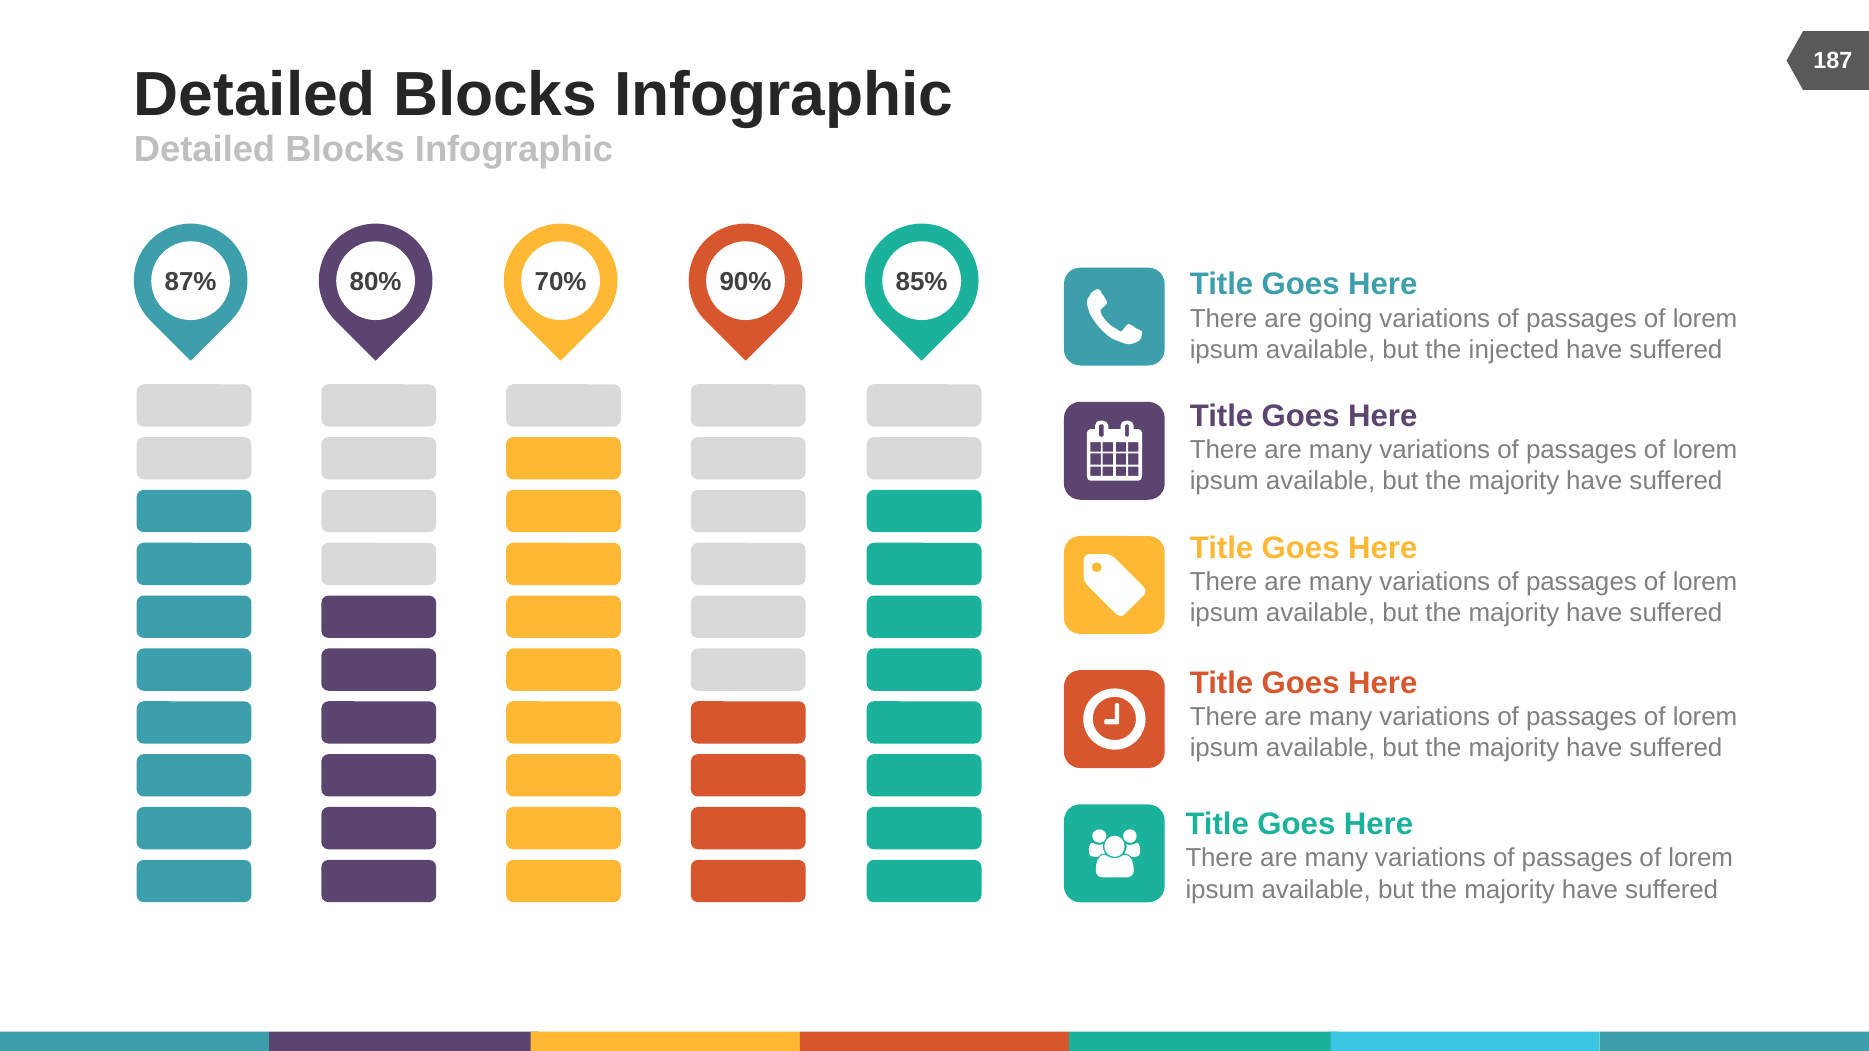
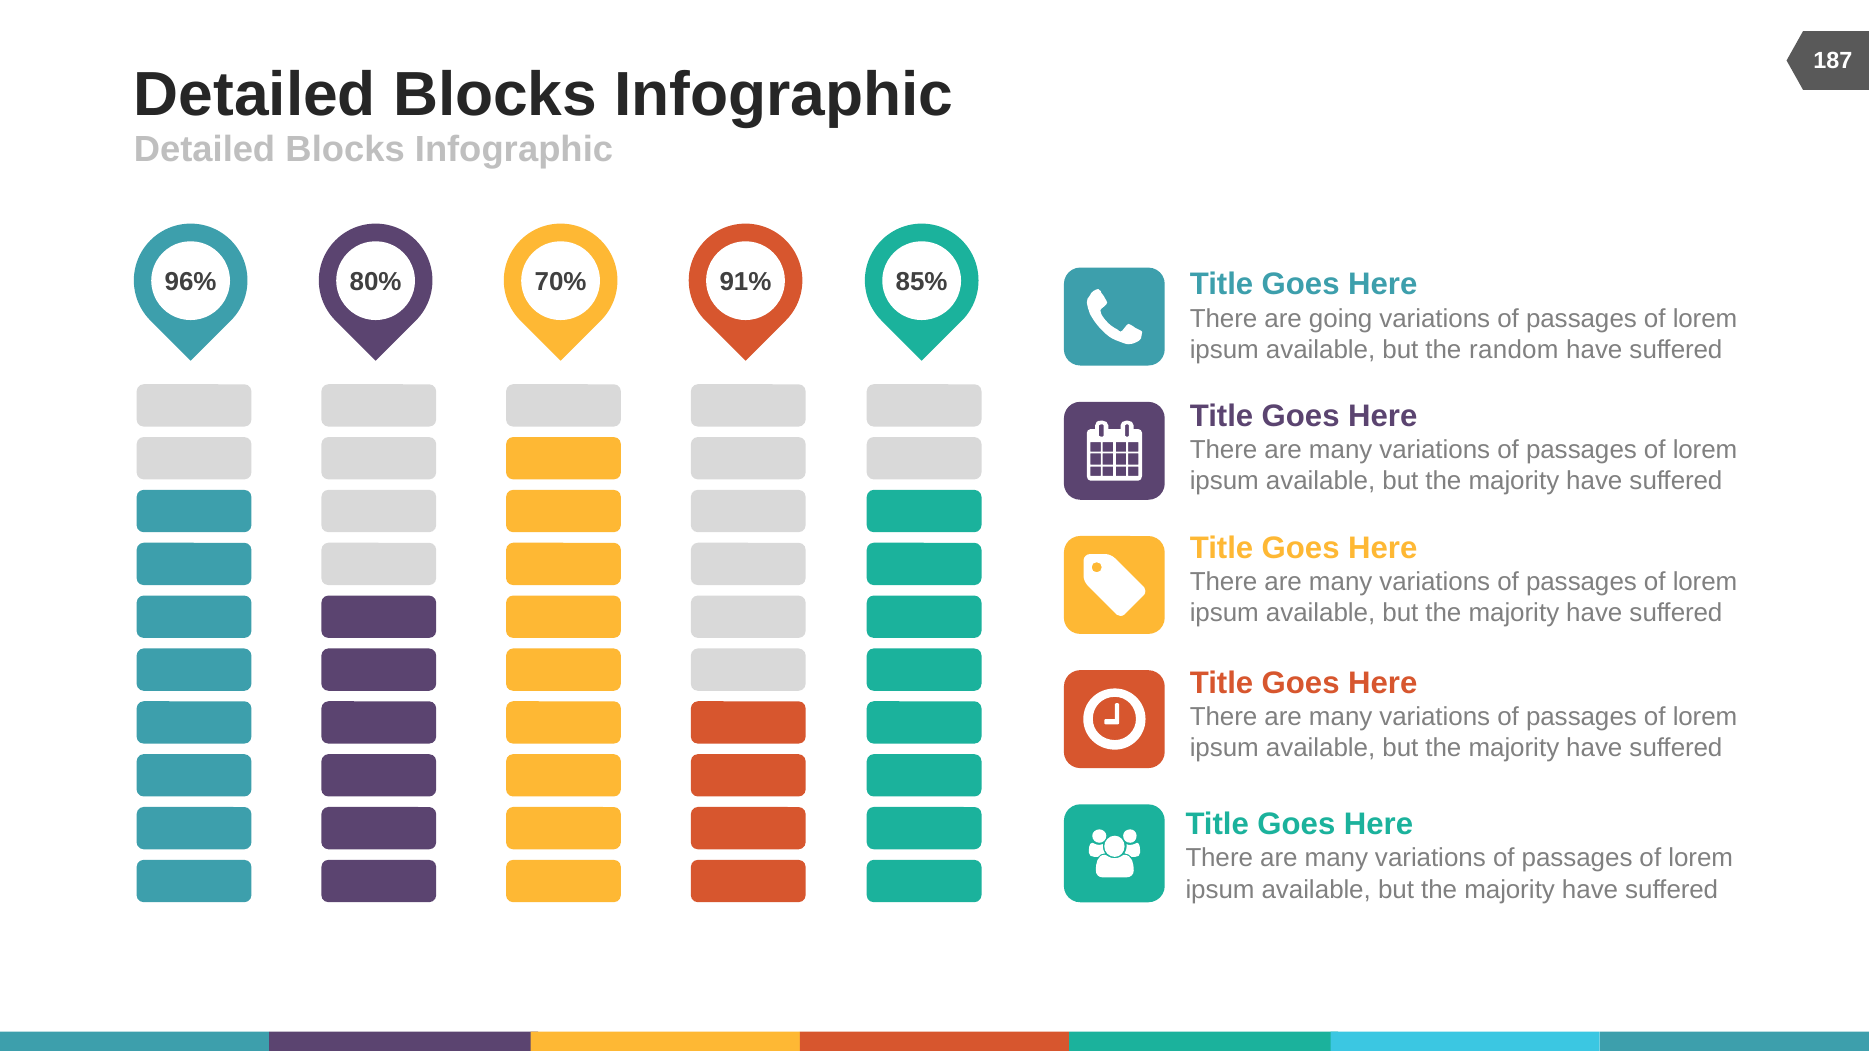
87%: 87% -> 96% (191, 283)
90%: 90% -> 91% (745, 283)
injected: injected -> random (1514, 350)
